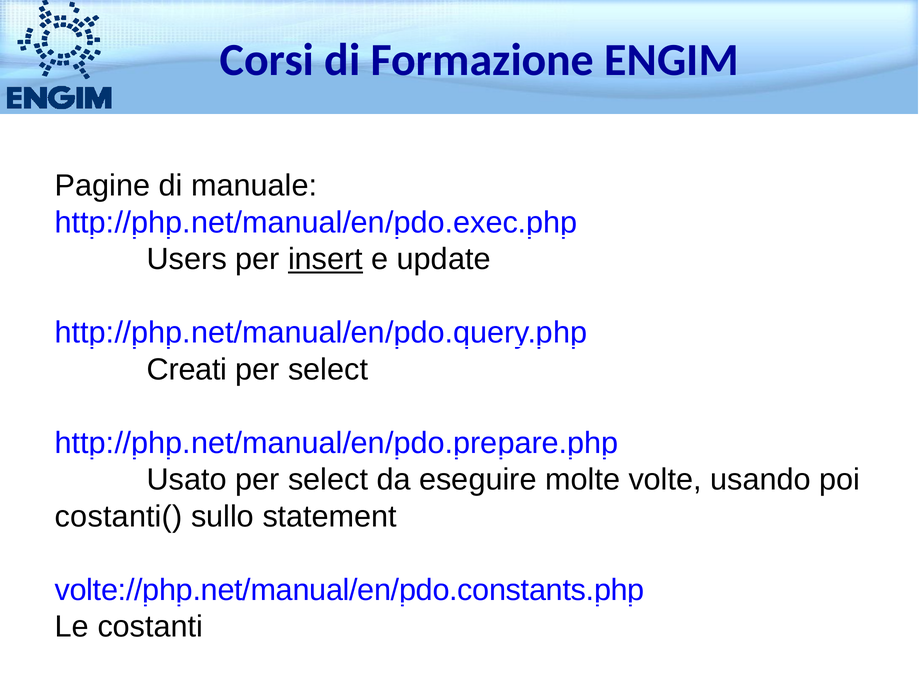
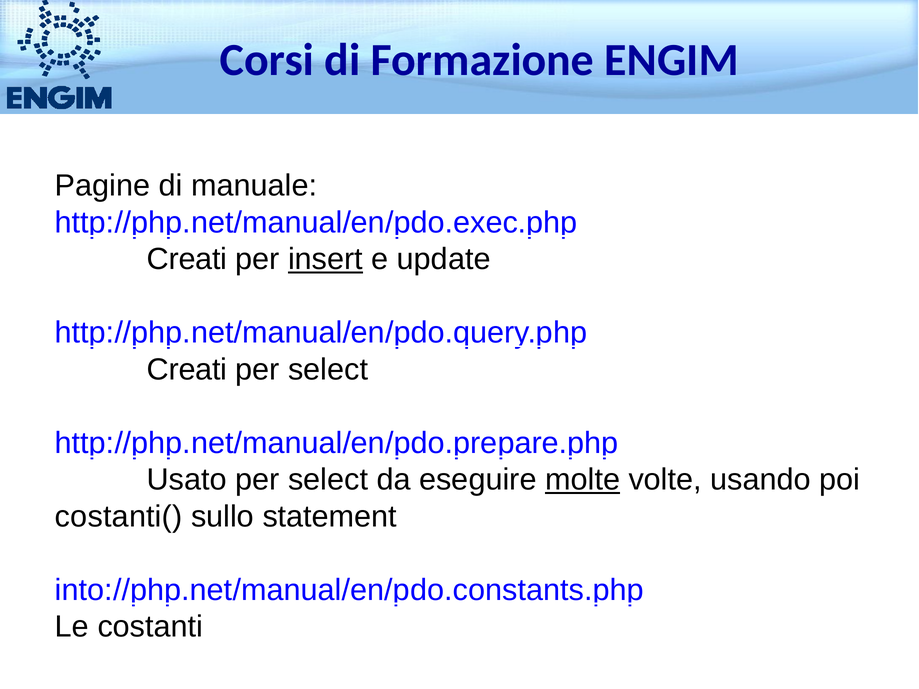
Users: Users -> Creati (187, 259)
molte underline: none -> present (583, 480)
volte://php.net/manual/en/pdo.constants.php: volte://php.net/manual/en/pdo.constants.php -> into://php.net/manual/en/pdo.constants.php (349, 590)
